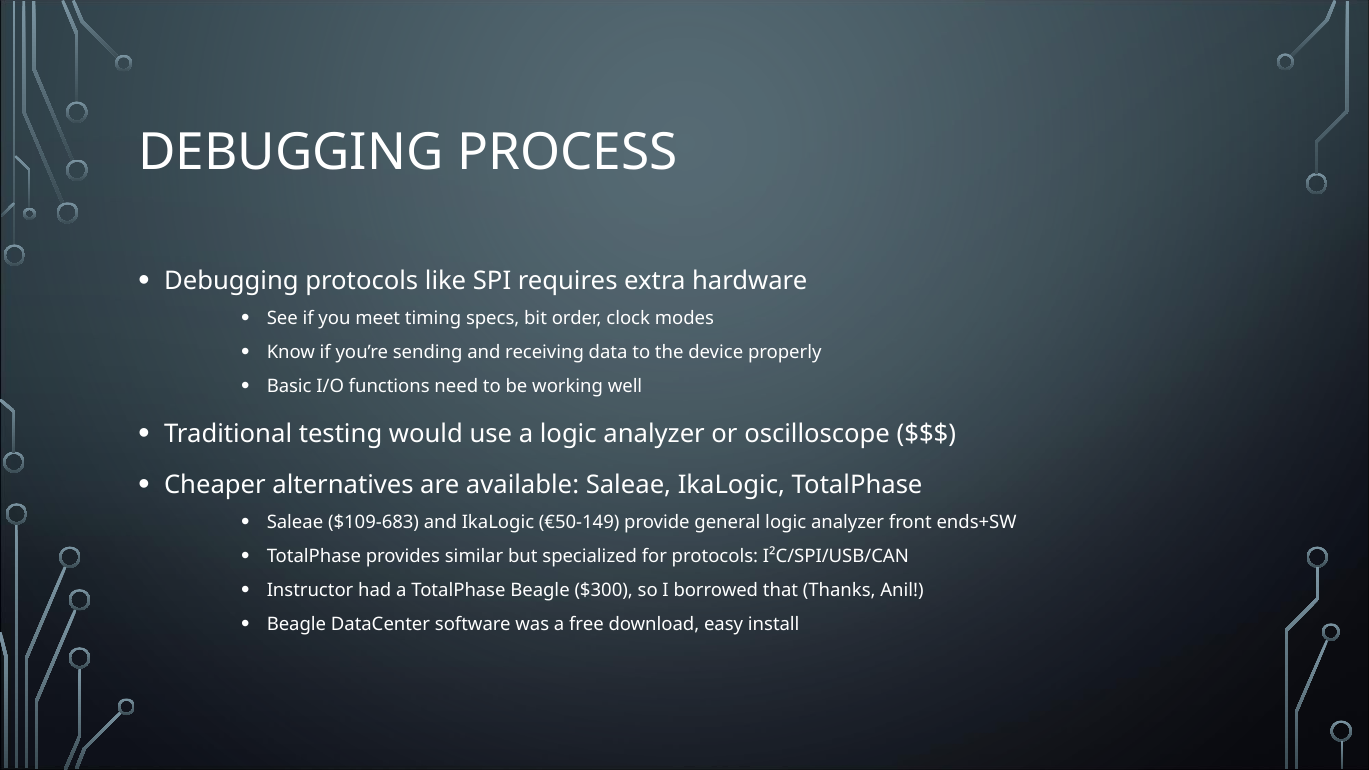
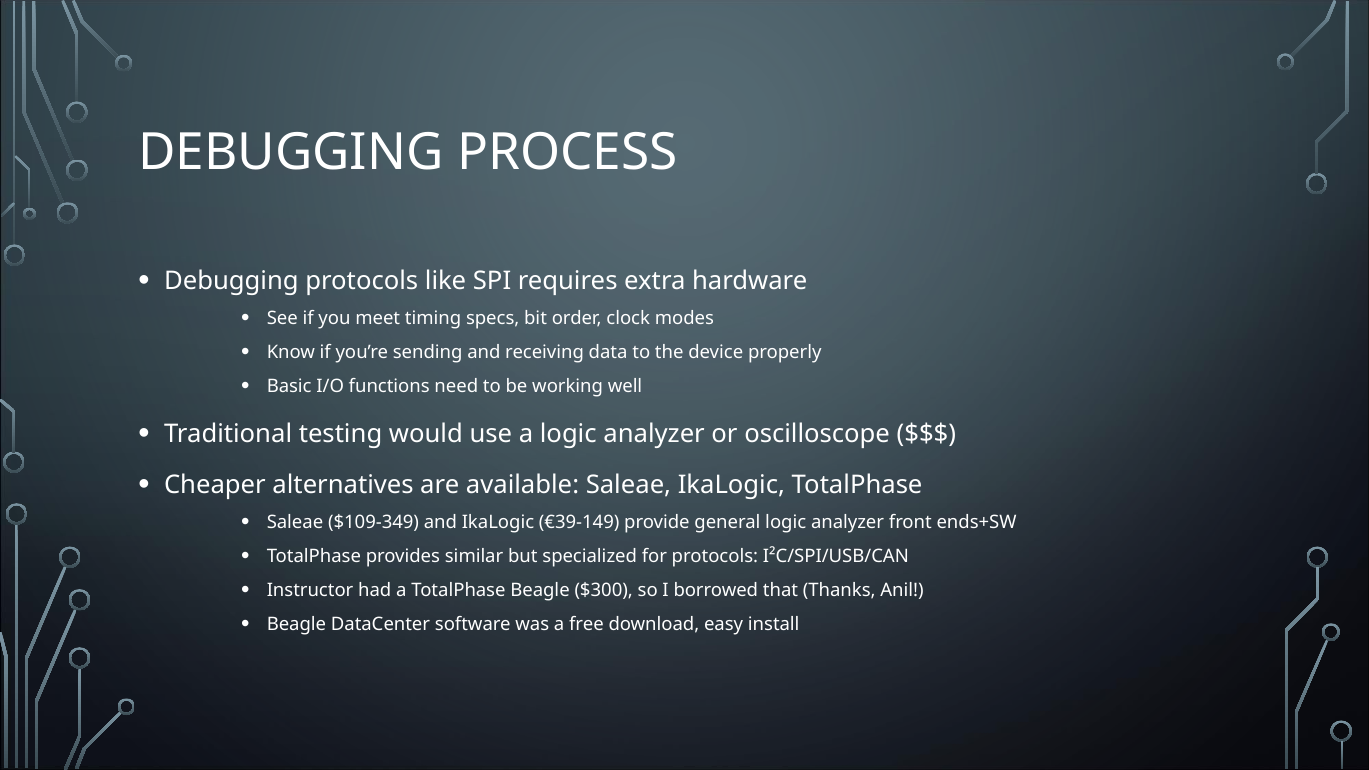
$109-683: $109-683 -> $109-349 (374, 523)
€50-149: €50-149 -> €39-149 (579, 523)
